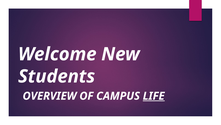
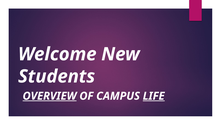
OVERVIEW underline: none -> present (50, 96)
